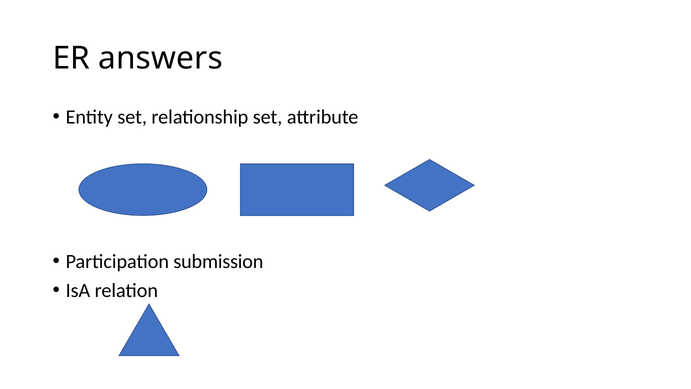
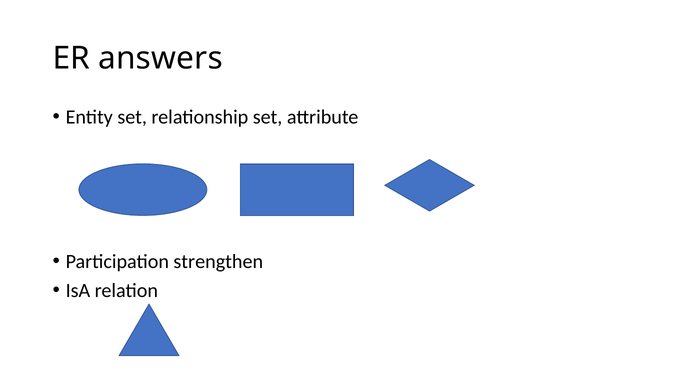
submission: submission -> strengthen (218, 261)
